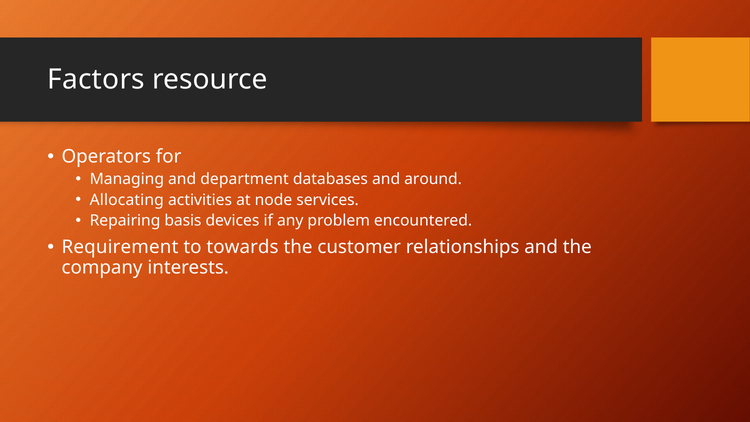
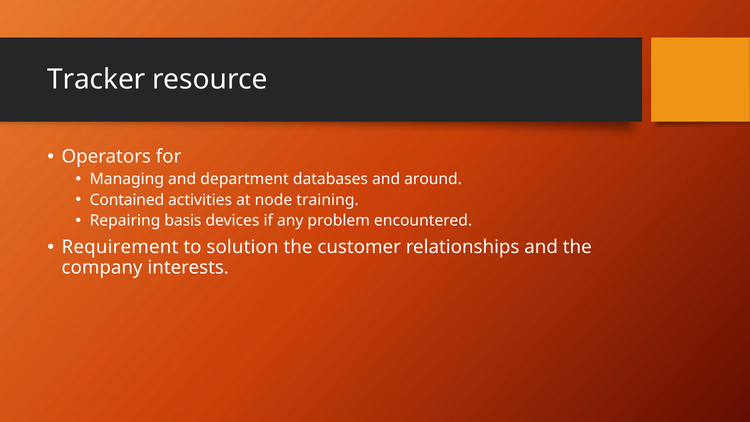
Factors: Factors -> Tracker (96, 79)
Allocating: Allocating -> Contained (127, 200)
services: services -> training (328, 200)
towards: towards -> solution (242, 247)
